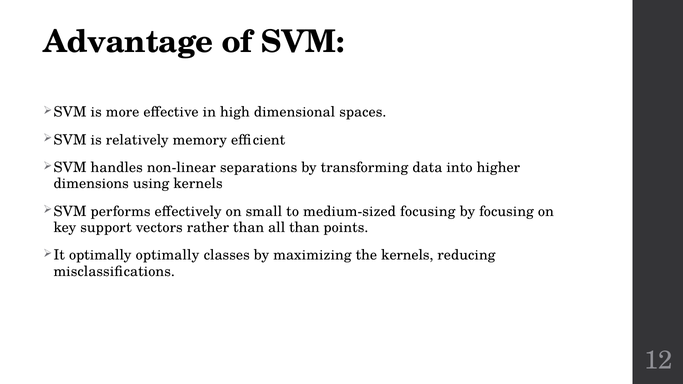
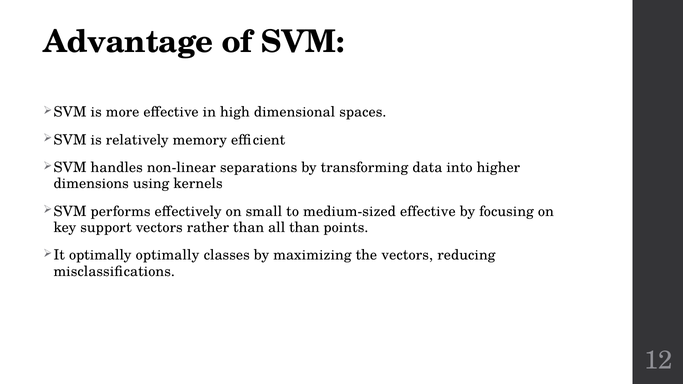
medium-sized focusing: focusing -> effective (428, 211)
the kernels: kernels -> vectors (407, 255)
